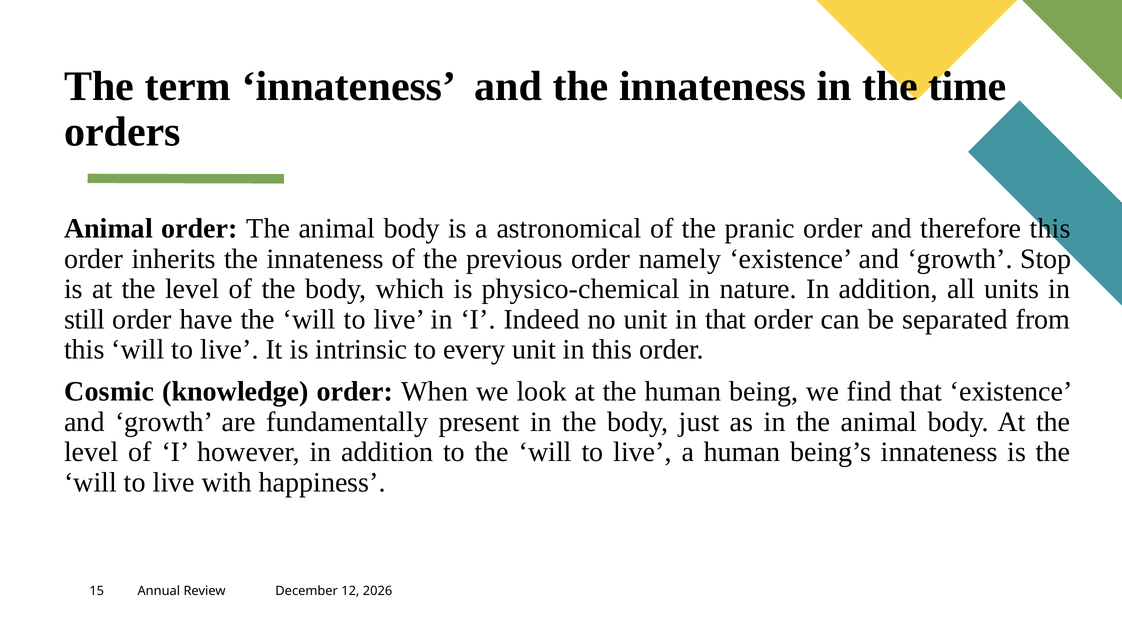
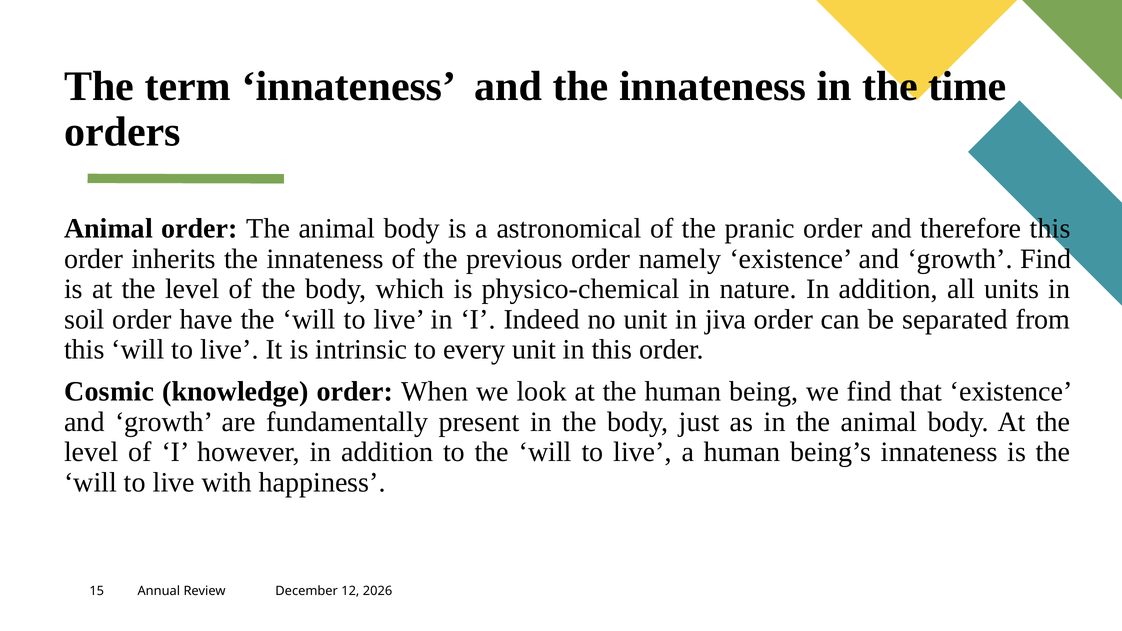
growth Stop: Stop -> Find (1046, 259)
still: still -> soil (84, 319)
in that: that -> jiva (726, 319)
